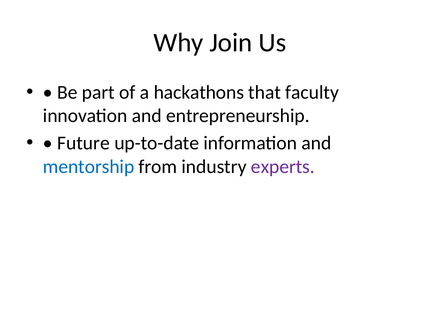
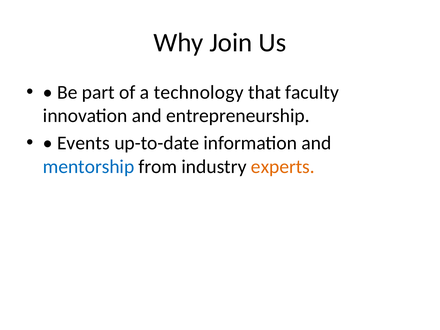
hackathons: hackathons -> technology (199, 92)
Future: Future -> Events (83, 143)
experts colour: purple -> orange (283, 167)
